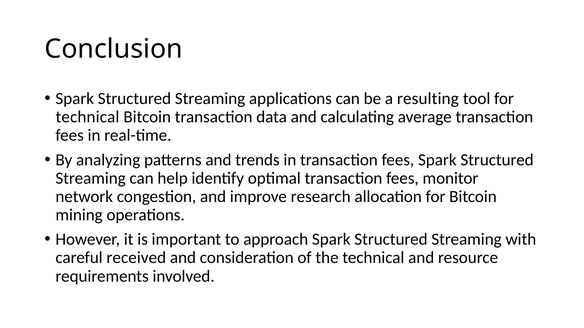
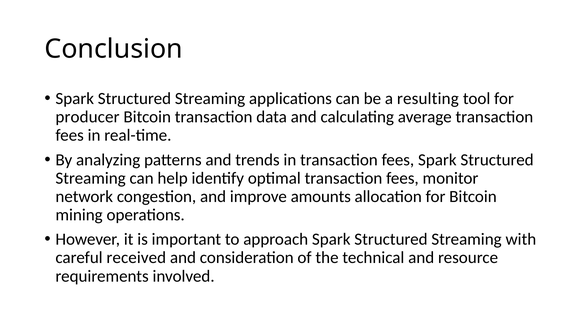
technical: technical -> producer (88, 117)
research: research -> amounts (321, 197)
